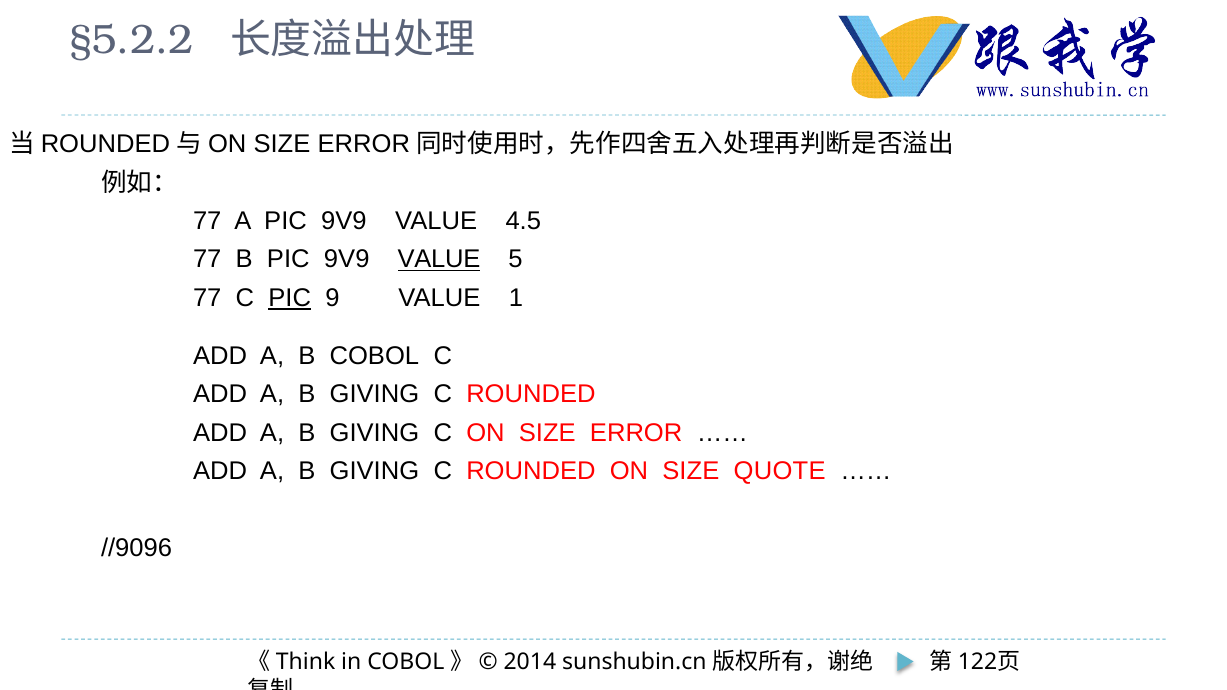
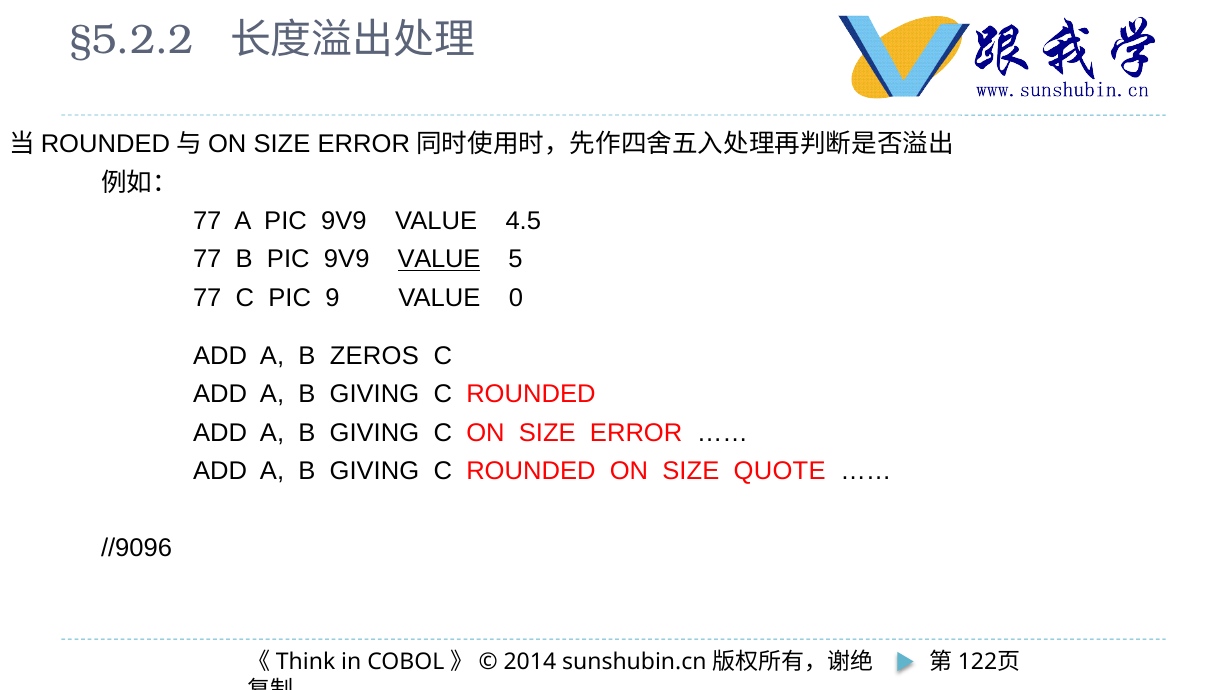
PIC underline: present -> none (290, 298)
1: 1 -> 0 (516, 298)
COBOL: COBOL -> ZEROS (374, 356)
